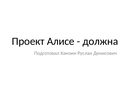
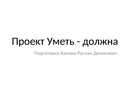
Алисе: Алисе -> Уметь (61, 41)
